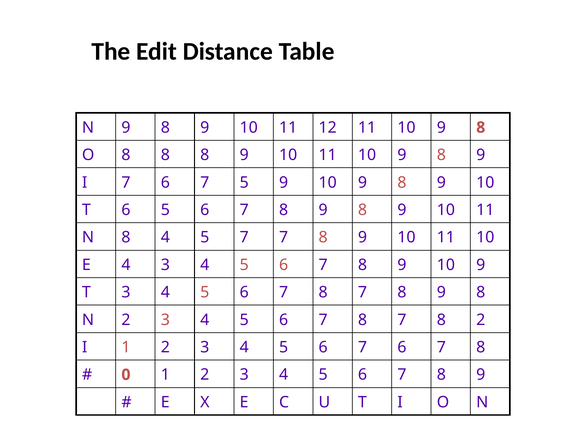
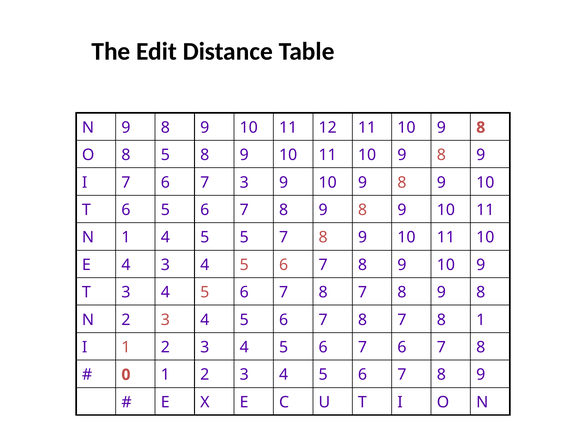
O 8 8: 8 -> 5 (165, 155)
7 5: 5 -> 3 (244, 182)
N 8: 8 -> 1 (126, 237)
5 7: 7 -> 5 (244, 237)
8 2: 2 -> 1 (481, 320)
